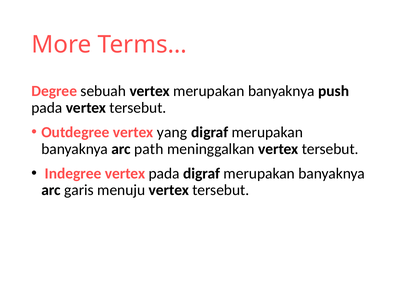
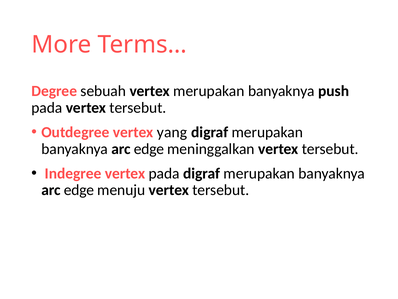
path: path -> edge (149, 149)
garis: garis -> edge (79, 190)
